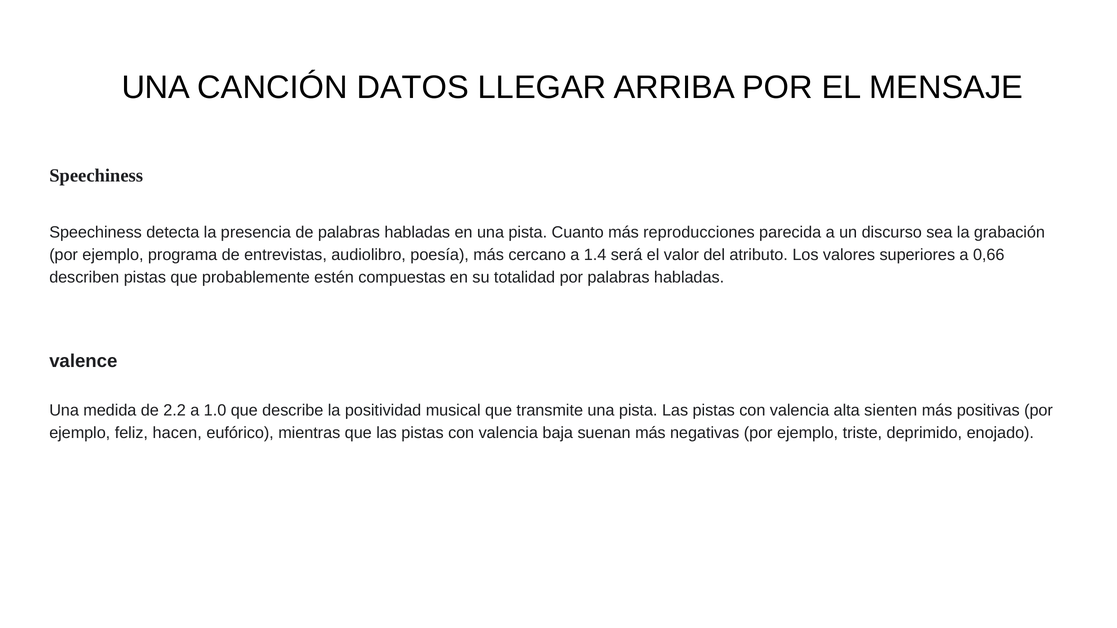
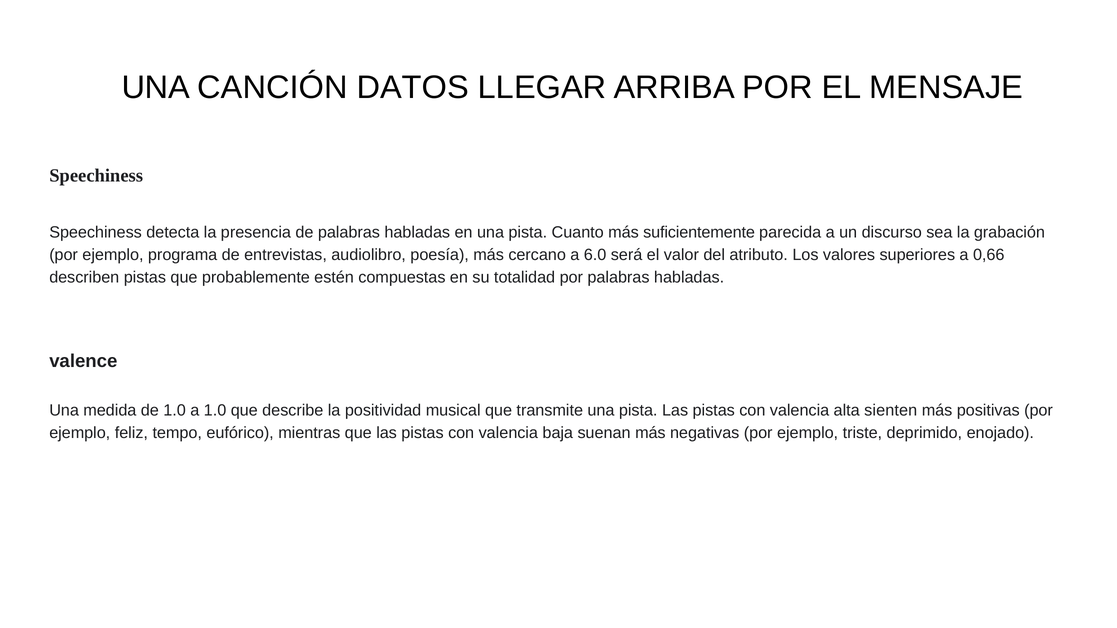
reproducciones: reproducciones -> suficientemente (699, 233)
1.4: 1.4 -> 6.0 (595, 255)
de 2.2: 2.2 -> 1.0 (175, 411)
hacen: hacen -> tempo (177, 433)
